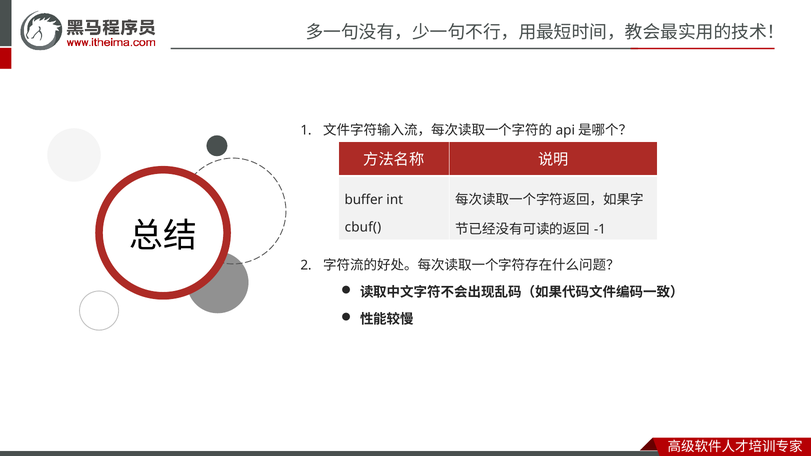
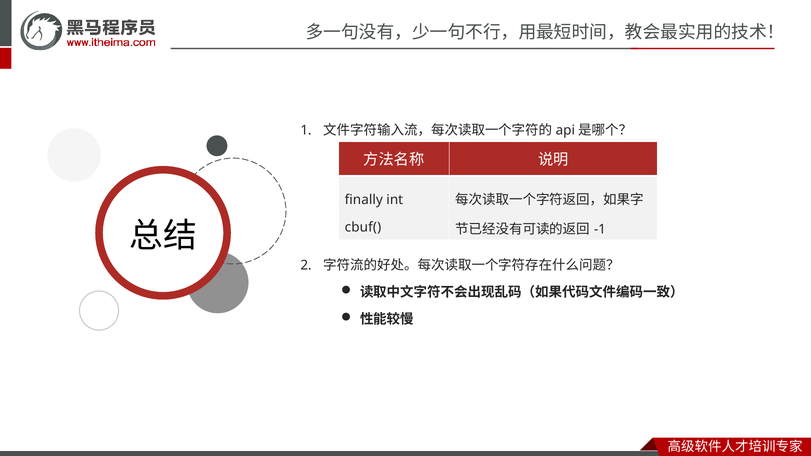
buffer: buffer -> finally (364, 200)
